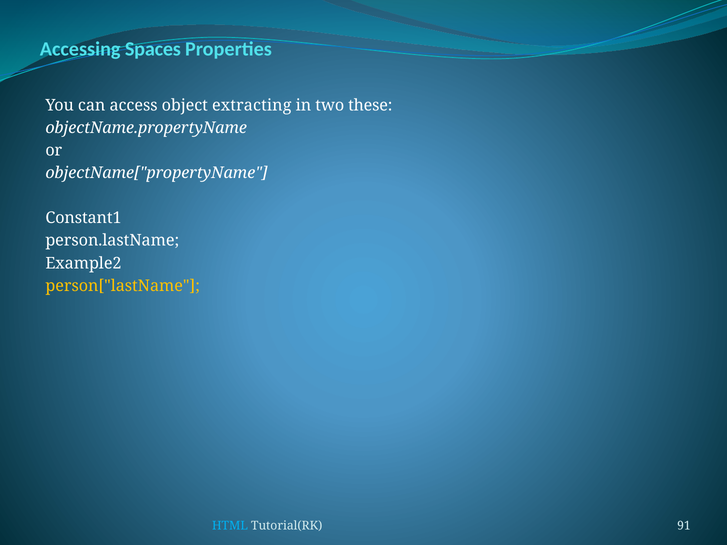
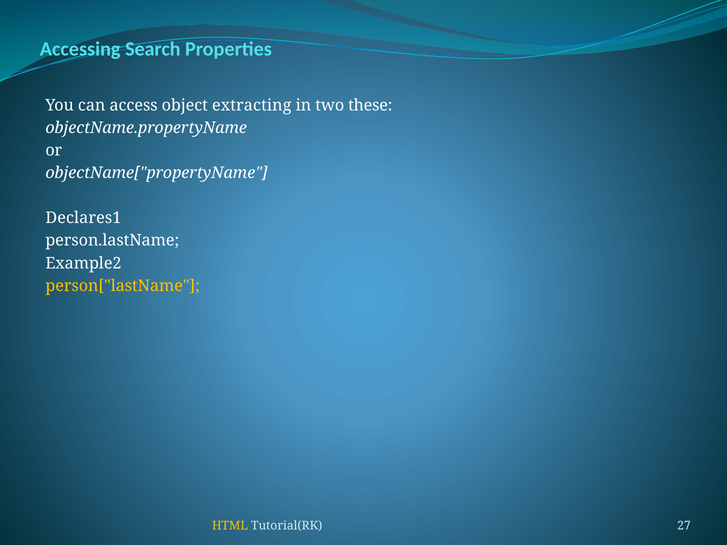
Spaces: Spaces -> Search (153, 49)
Constant1: Constant1 -> Declares1 (83, 218)
HTML colour: light blue -> yellow (230, 526)
91: 91 -> 27 (684, 526)
